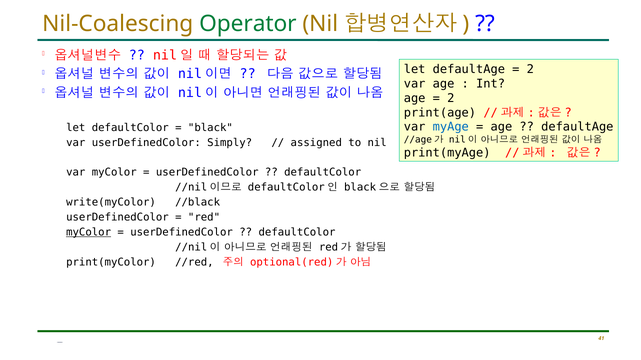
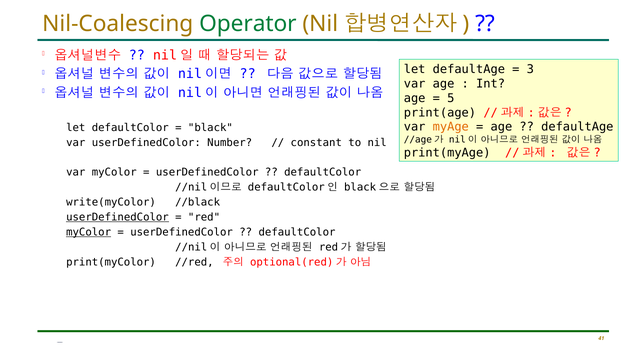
2: 2 -> 3 (530, 70)
2: 2 -> 5 (451, 98)
myAge colour: blue -> orange (451, 127)
Simply: Simply -> Number (230, 143)
assigned: assigned -> constant (316, 143)
userDefinedColor underline: none -> present (117, 218)
